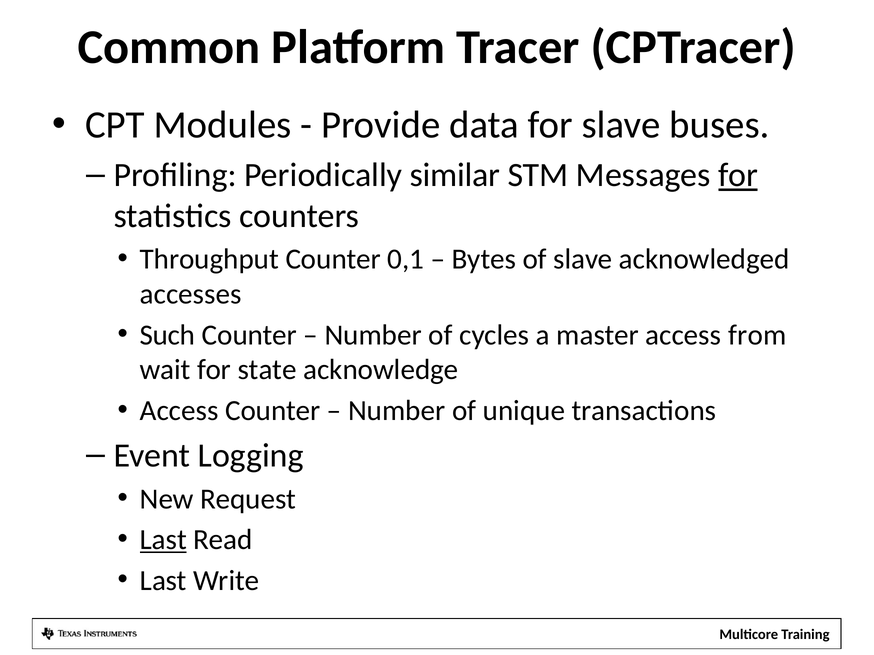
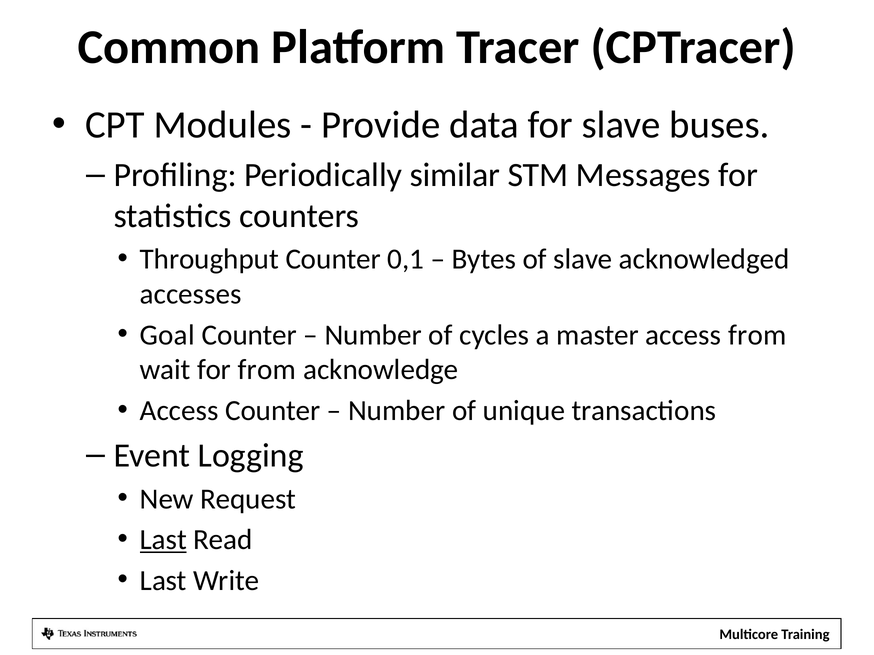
for underline: present -> none (738, 175)
Such: Such -> Goal (167, 335)
for state: state -> from (267, 370)
